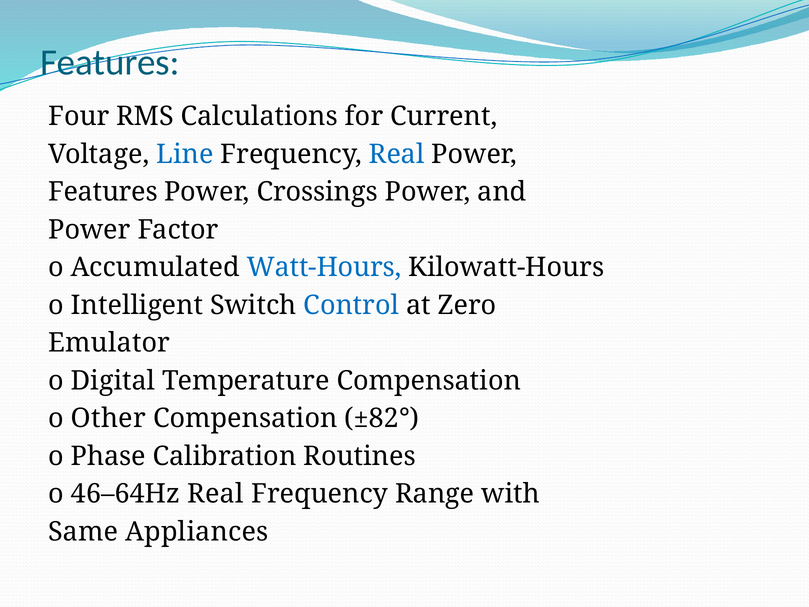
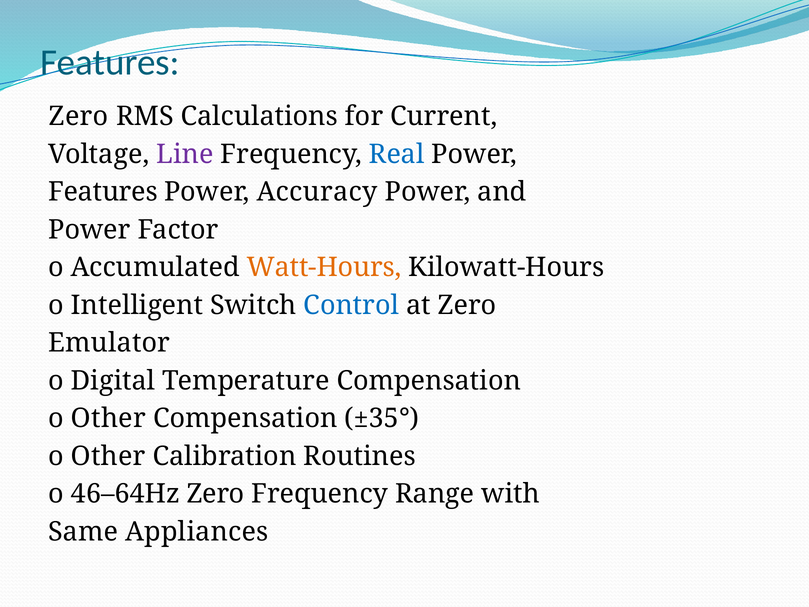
Four: Four -> Zero (79, 116)
Line colour: blue -> purple (185, 154)
Crossings: Crossings -> Accuracy (317, 192)
Watt-Hours colour: blue -> orange (324, 267)
±82°: ±82° -> ±35° (382, 418)
Phase: Phase -> Other (108, 456)
46–64Hz Real: Real -> Zero (216, 494)
